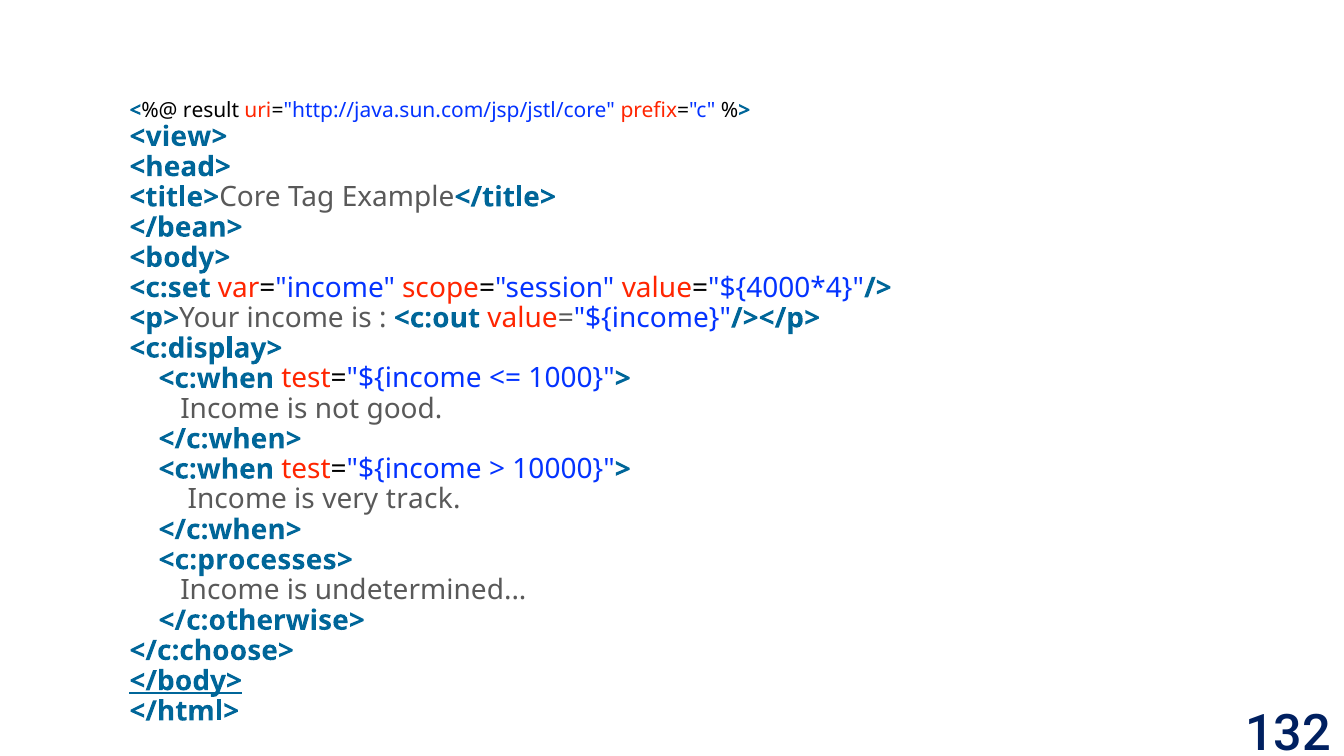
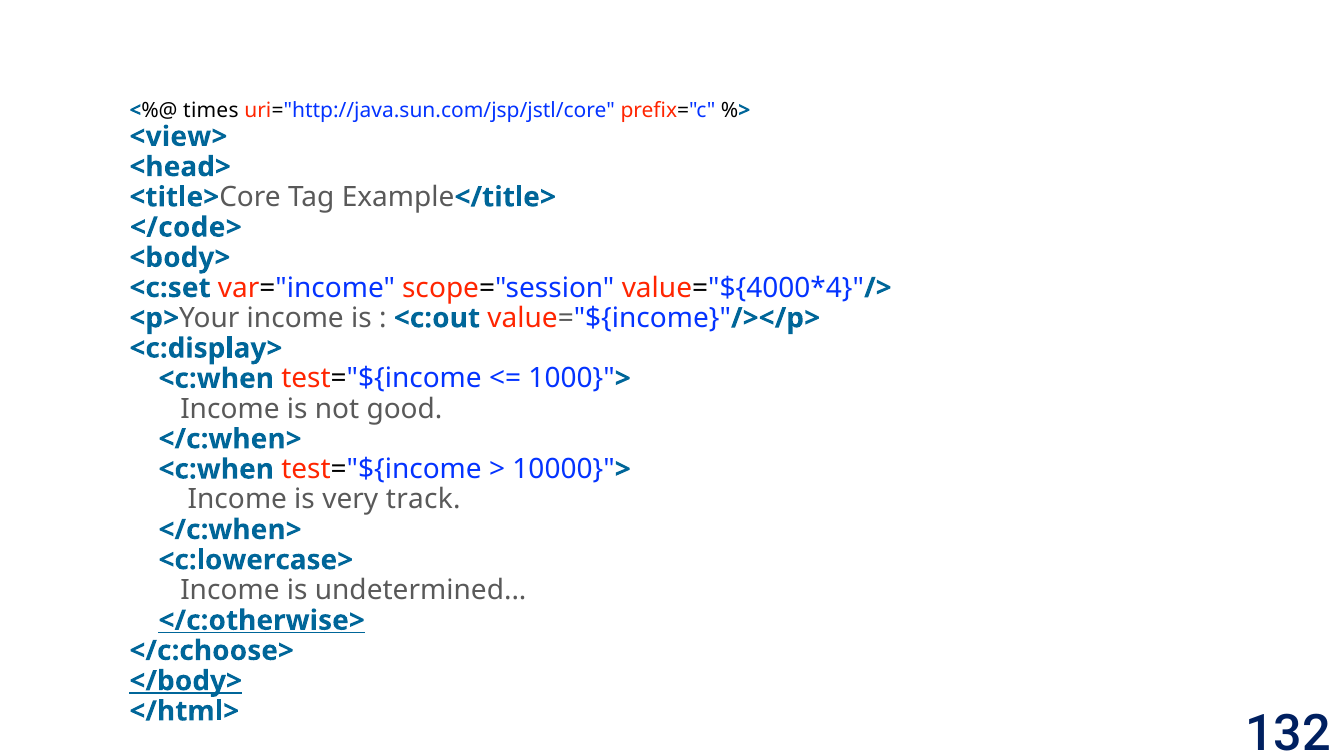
result: result -> times (211, 110)
</bean>: </bean> -> </code> (186, 227)
<c:processes>: <c:processes> -> <c:lowercase> (256, 560)
</c:otherwise> underline: none -> present (262, 621)
